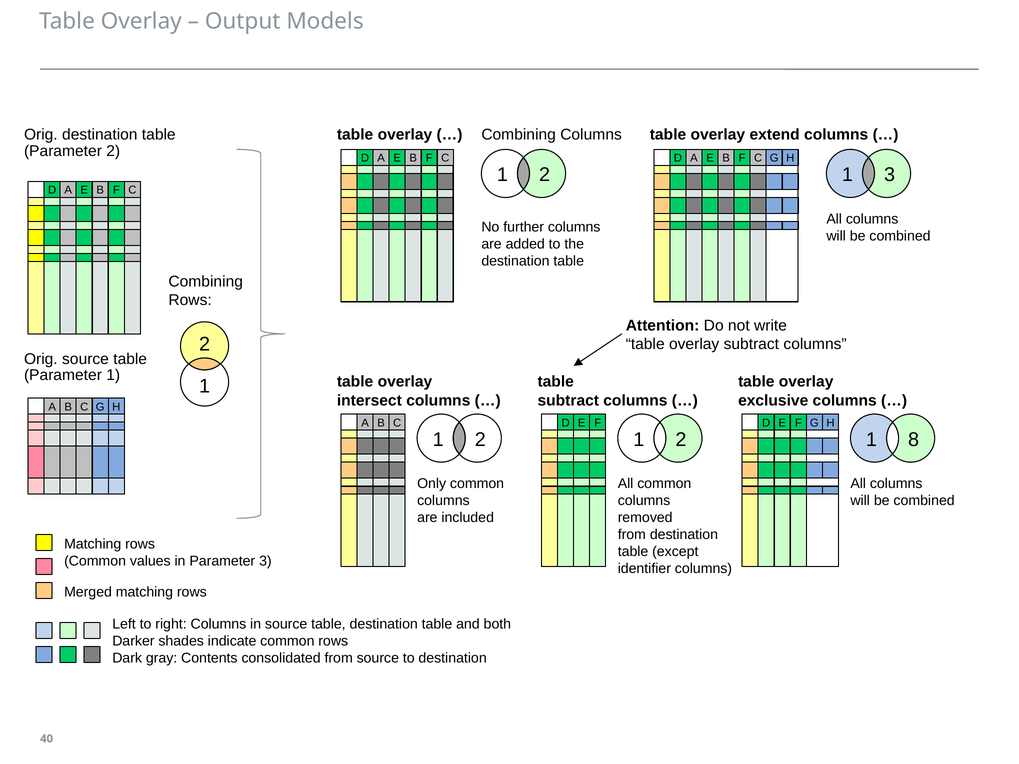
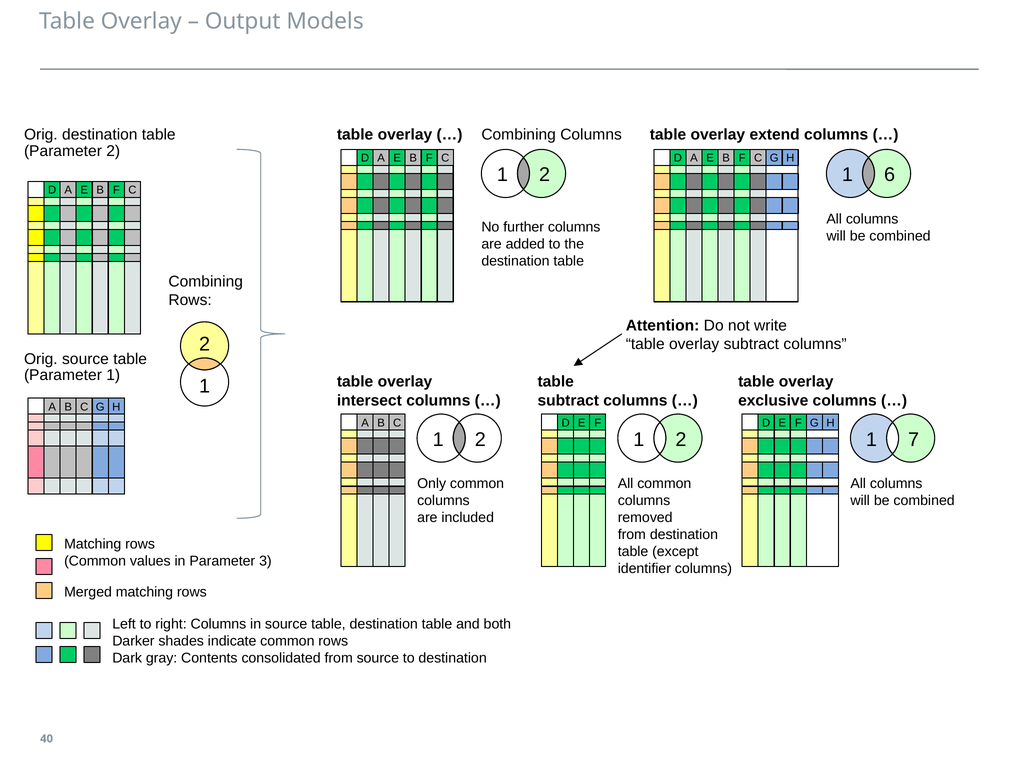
1 3: 3 -> 6 (890, 175)
8: 8 -> 7 (914, 440)
